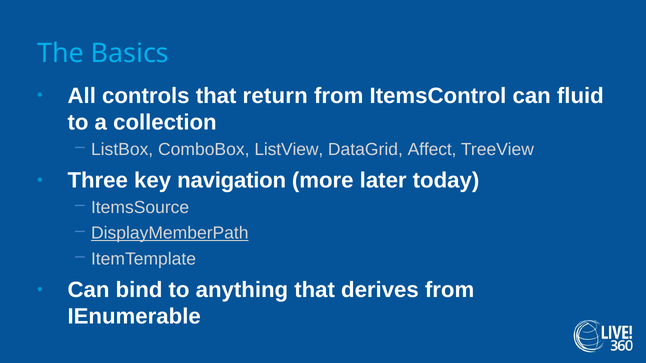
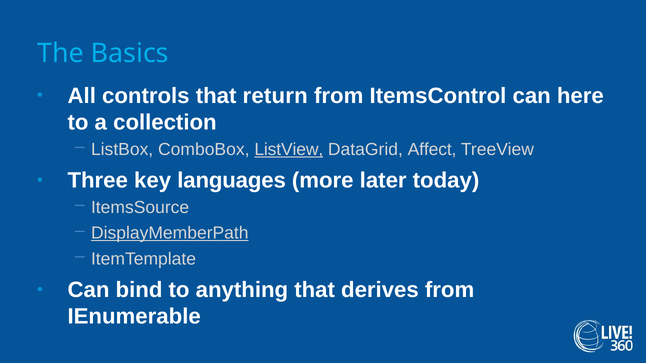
fluid: fluid -> here (580, 96)
ListView underline: none -> present (289, 149)
navigation: navigation -> languages (232, 181)
